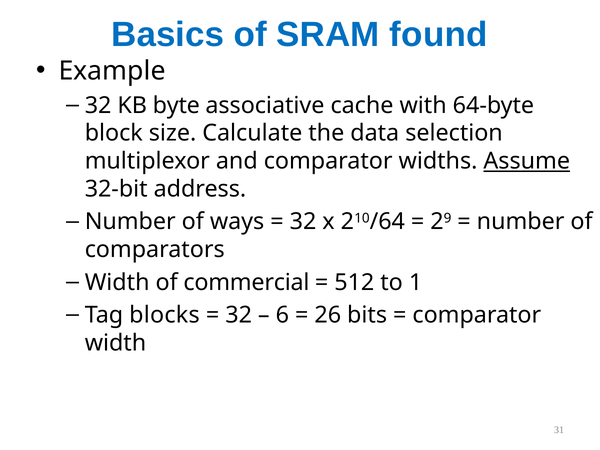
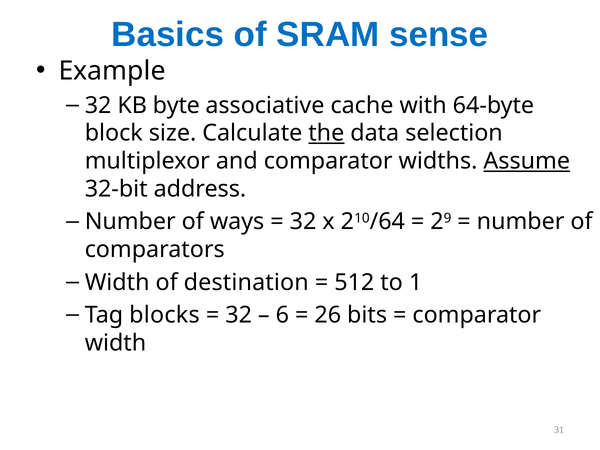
found: found -> sense (439, 35)
the underline: none -> present (326, 133)
commercial: commercial -> destination (246, 282)
